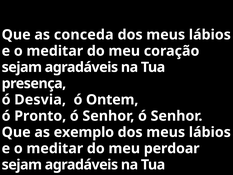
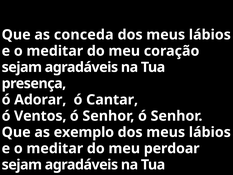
Desvia: Desvia -> Adorar (40, 100)
Ontem: Ontem -> Cantar (112, 100)
Pronto: Pronto -> Ventos (40, 116)
